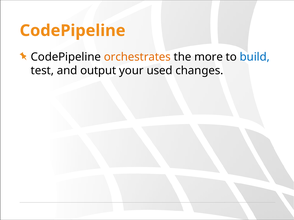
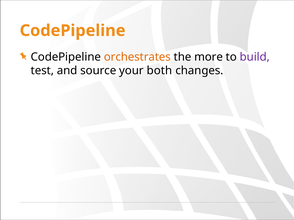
build colour: blue -> purple (255, 57)
output: output -> source (98, 71)
used: used -> both (160, 71)
